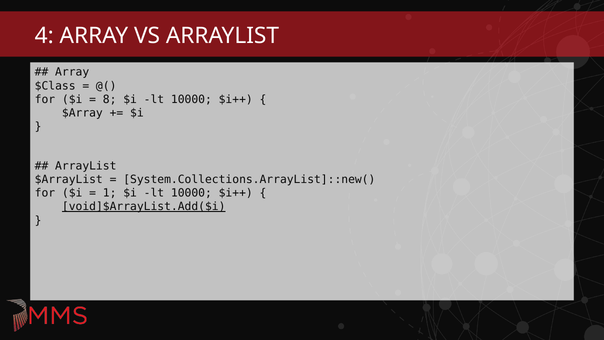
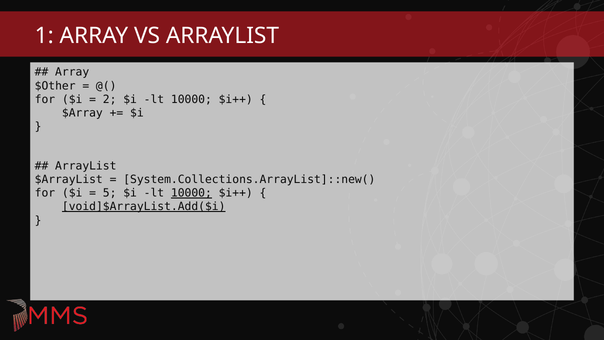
4: 4 -> 1 (44, 36)
$Class: $Class -> $Other (55, 86)
8: 8 -> 2 (110, 99)
1: 1 -> 5 (110, 193)
10000 underline: none -> present (191, 193)
